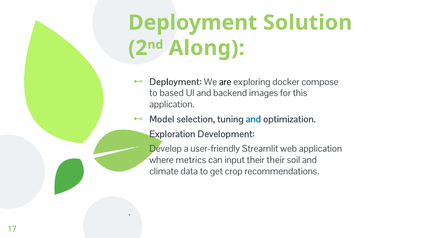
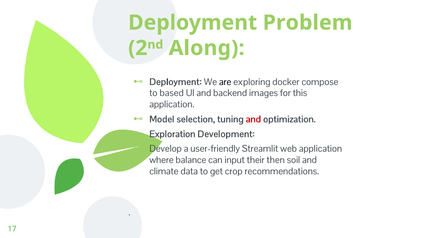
Solution: Solution -> Problem (308, 23)
and colour: blue -> red (253, 120)
metrics: metrics -> balance (191, 161)
their their: their -> then (276, 161)
